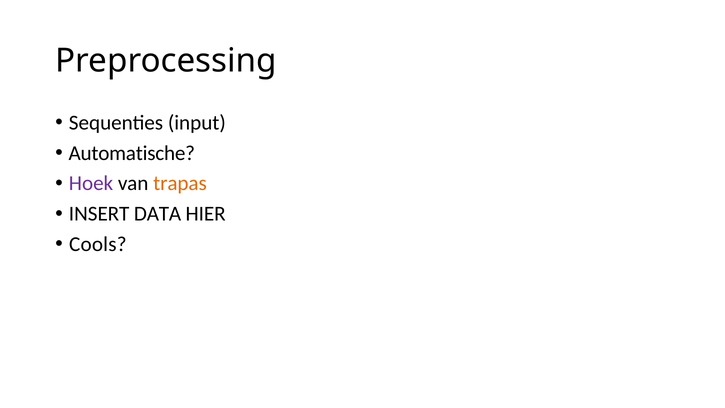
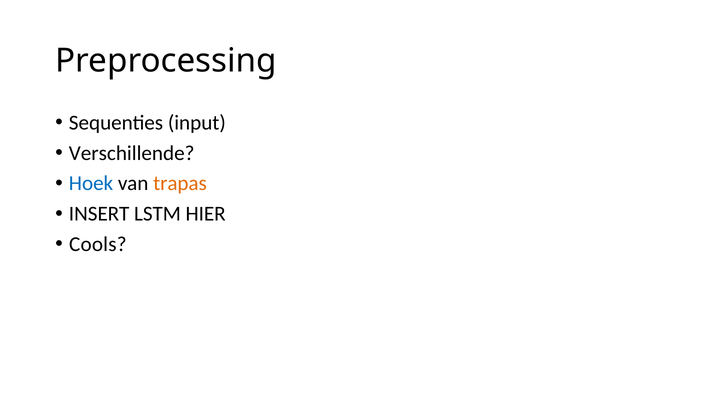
Automatische: Automatische -> Verschillende (132, 153)
Hoek colour: purple -> blue (91, 183)
DATA: DATA -> LSTM (157, 214)
